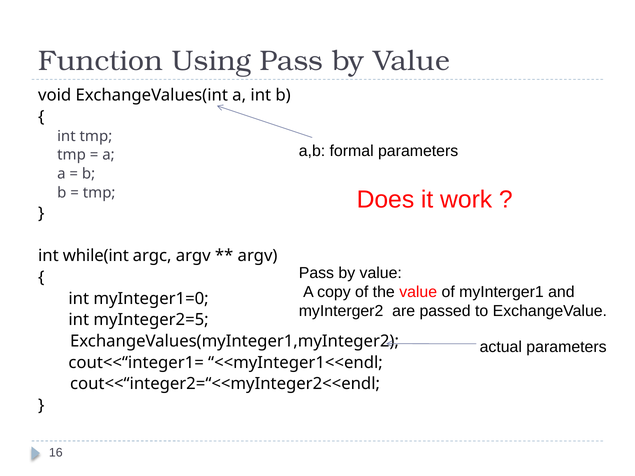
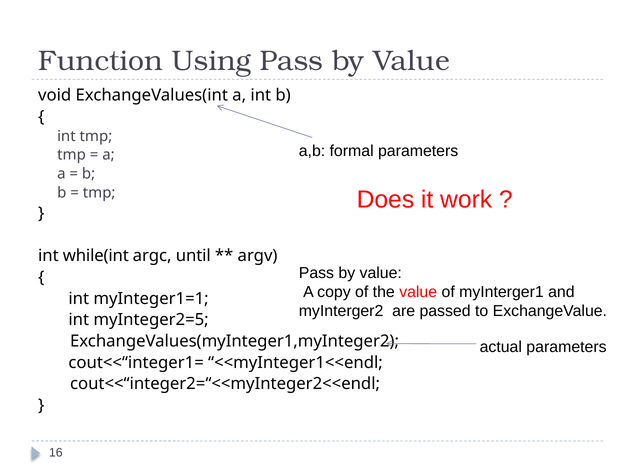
argc argv: argv -> until (193, 256)
myInteger1=0: myInteger1=0 -> myInteger1=1 (151, 299)
